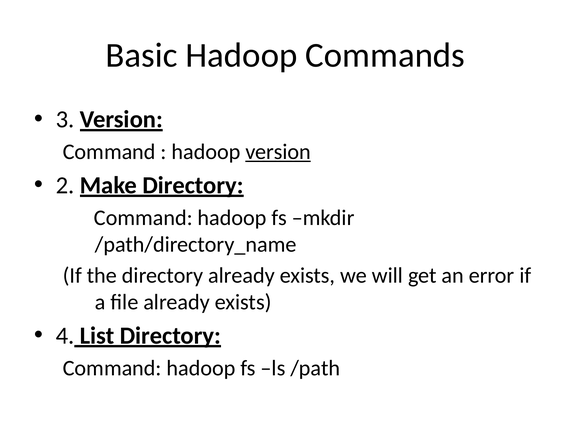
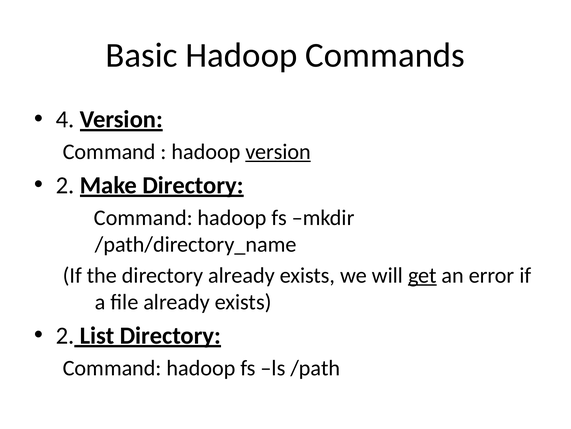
3: 3 -> 4 (65, 119)
get underline: none -> present (422, 275)
4: 4 -> 2 (65, 335)
